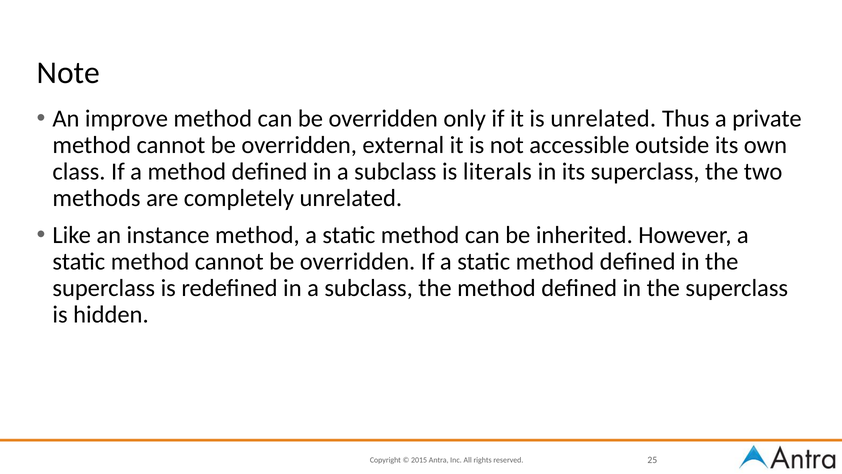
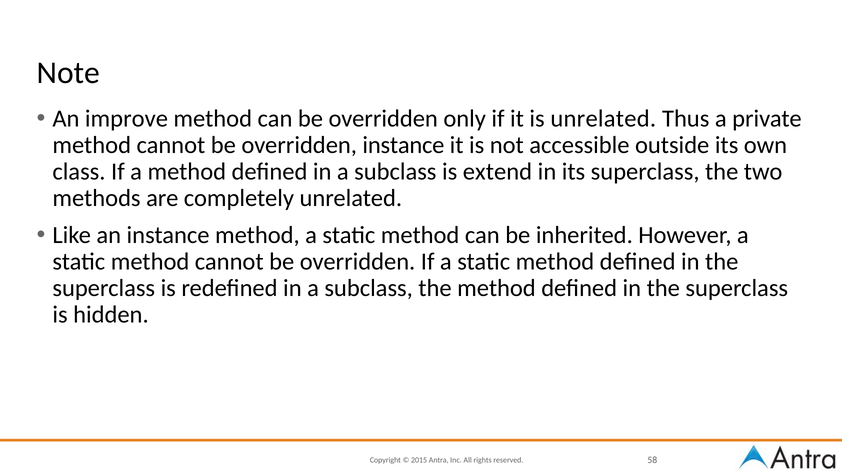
overridden external: external -> instance (403, 145)
literals: literals -> extend (497, 171)
25: 25 -> 58 (652, 460)
